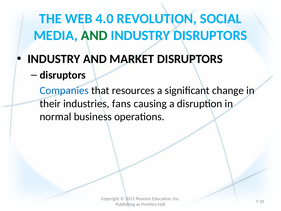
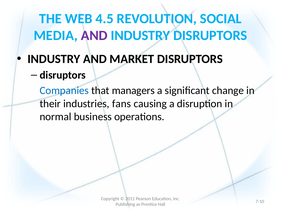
4.0: 4.0 -> 4.5 (105, 19)
AND colour: green -> purple (94, 35)
resources: resources -> managers (133, 90)
